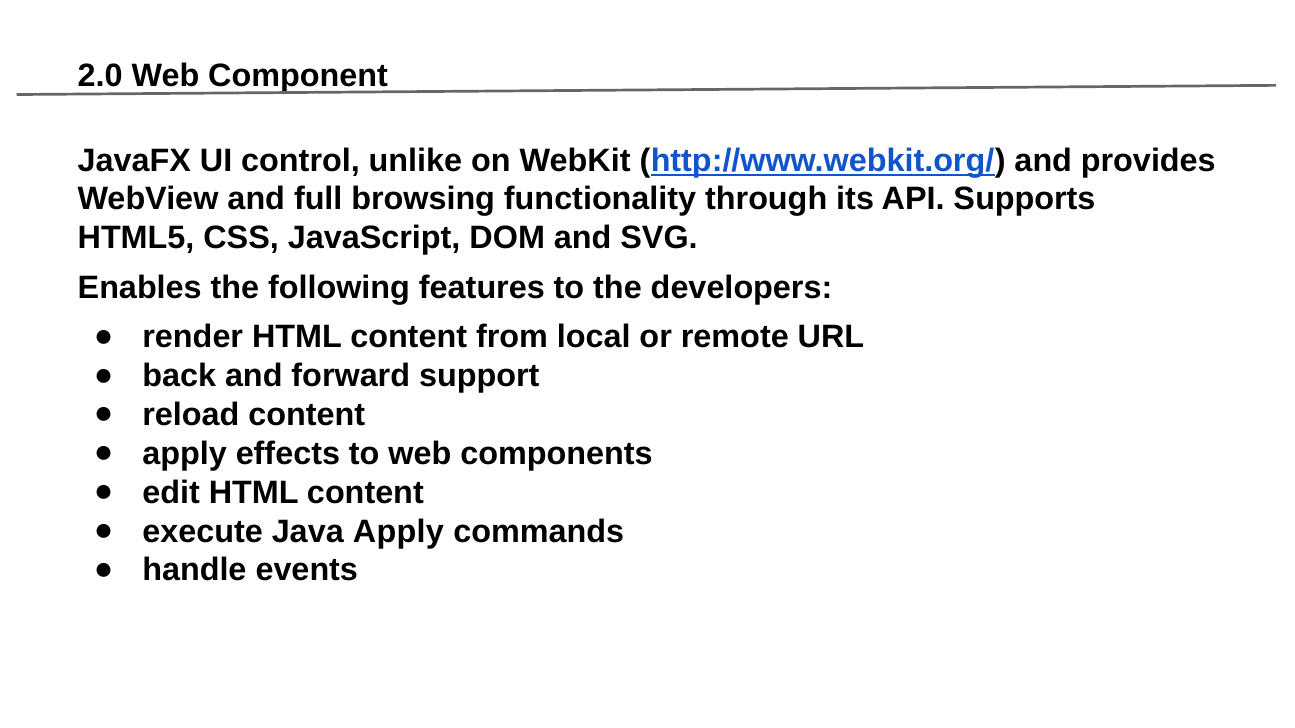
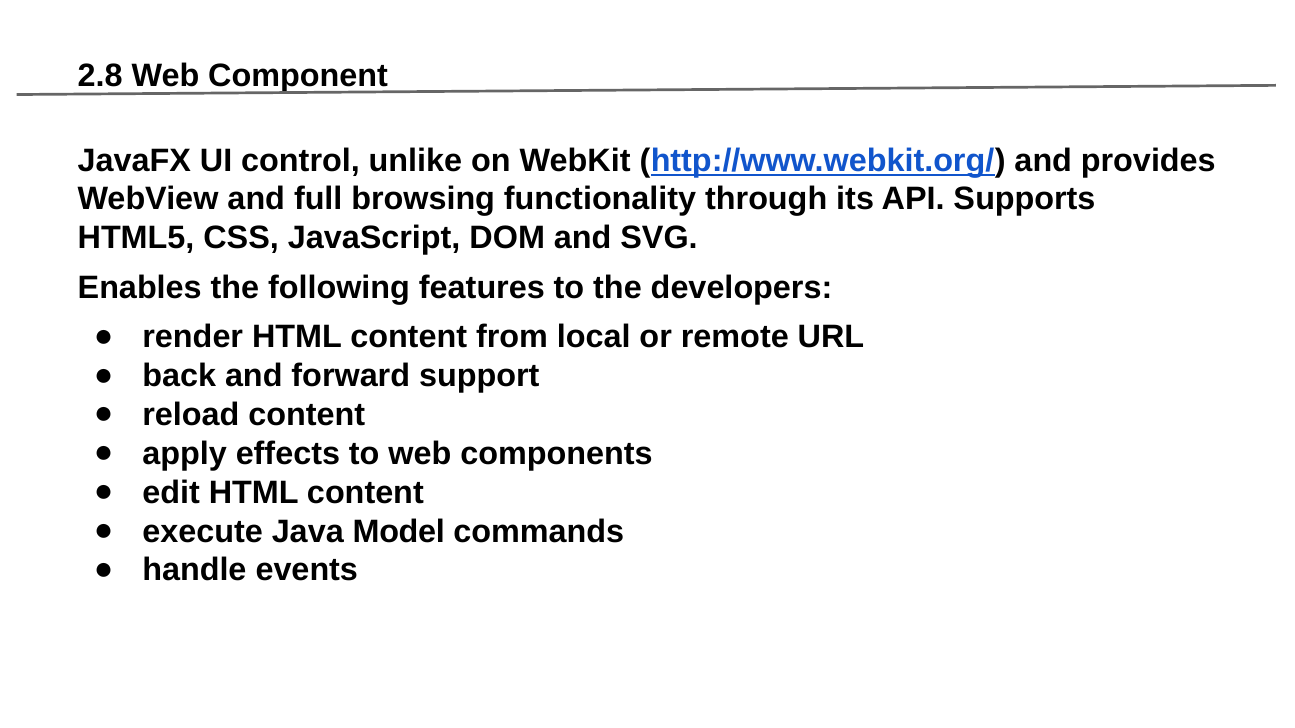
2.0: 2.0 -> 2.8 (100, 75)
Java Apply: Apply -> Model (399, 532)
